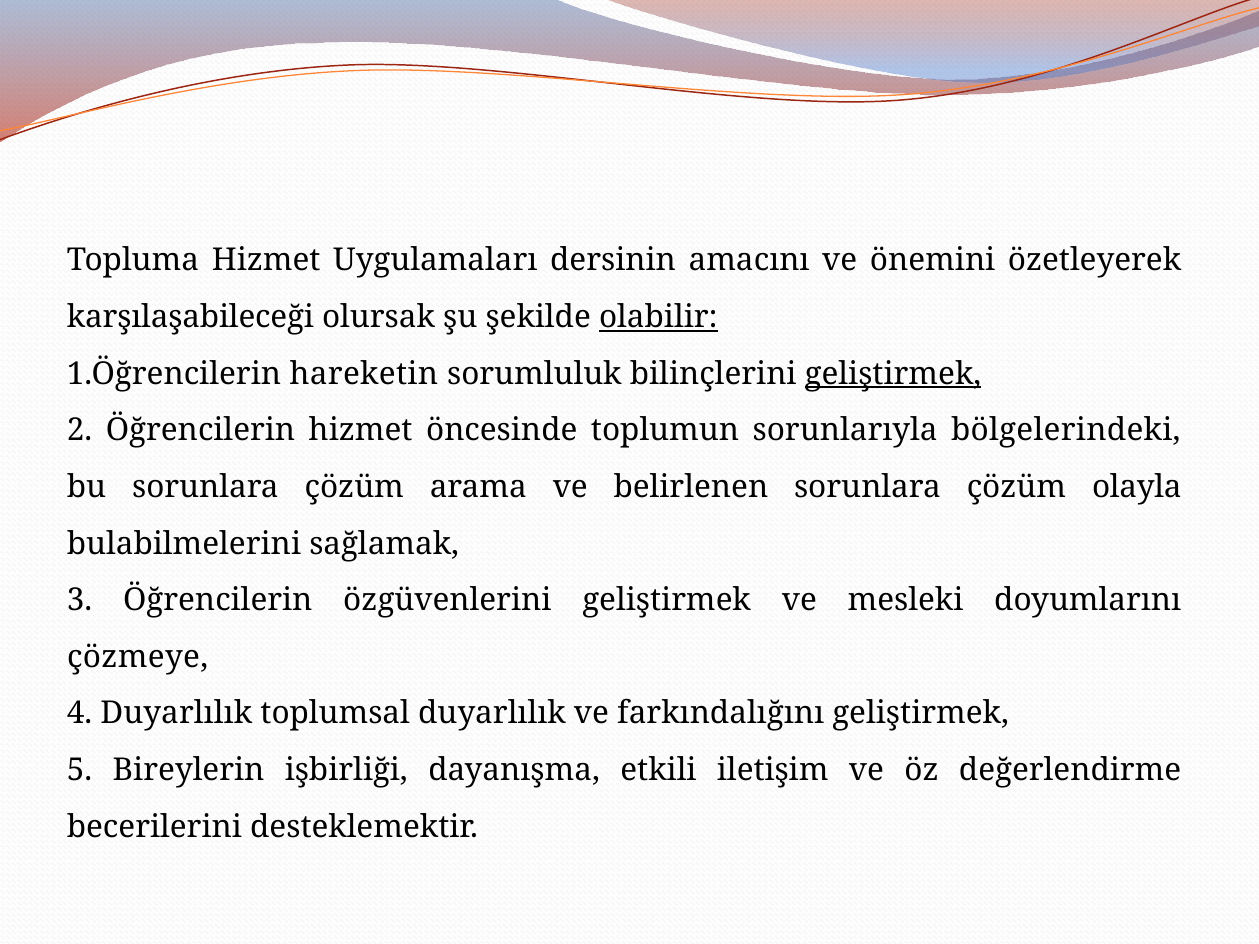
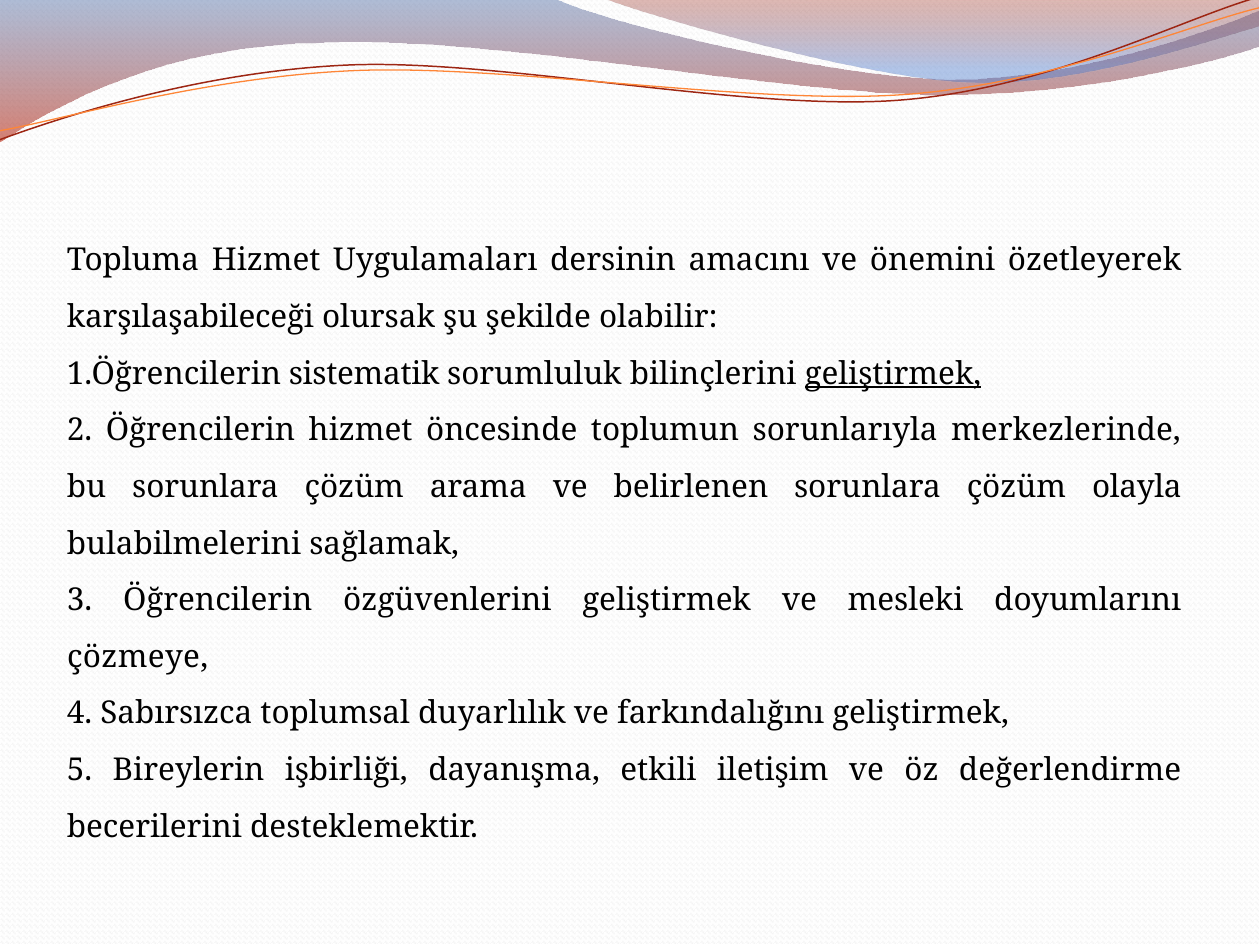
olabilir underline: present -> none (658, 317)
hareketin: hareketin -> sistematik (364, 374)
bölgelerindeki: bölgelerindeki -> merkezlerinde (1066, 430)
4 Duyarlılık: Duyarlılık -> Sabırsızca (176, 714)
